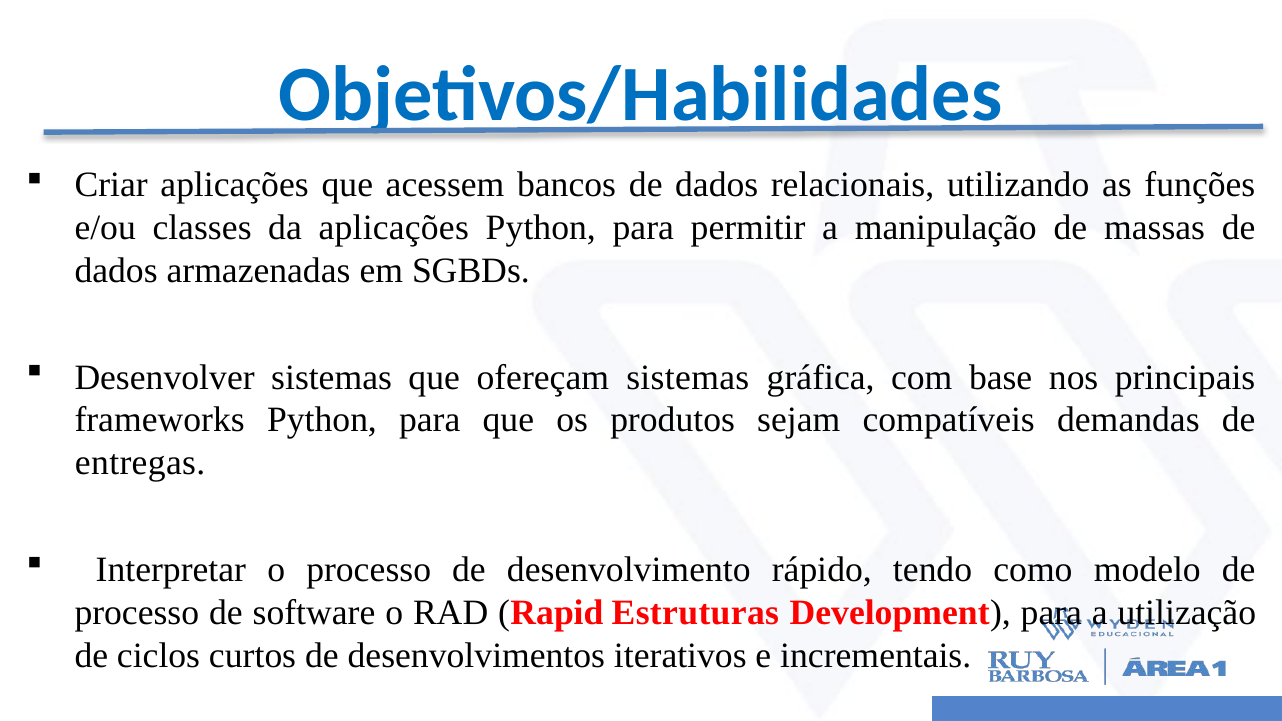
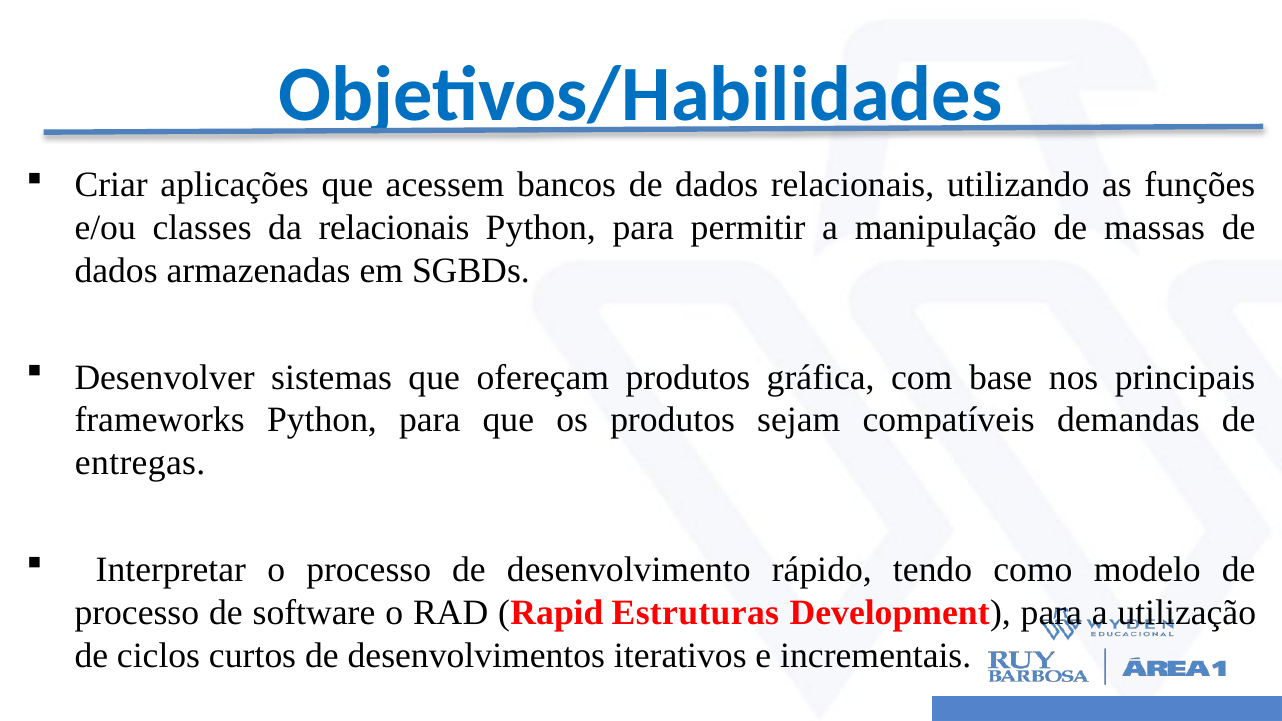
da aplicações: aplicações -> relacionais (394, 228)
ofereçam sistemas: sistemas -> produtos (688, 377)
